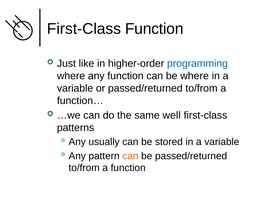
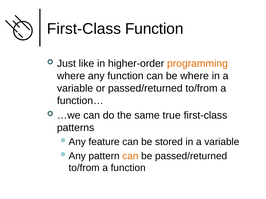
programming colour: blue -> orange (197, 64)
well: well -> true (172, 116)
usually: usually -> feature (104, 142)
